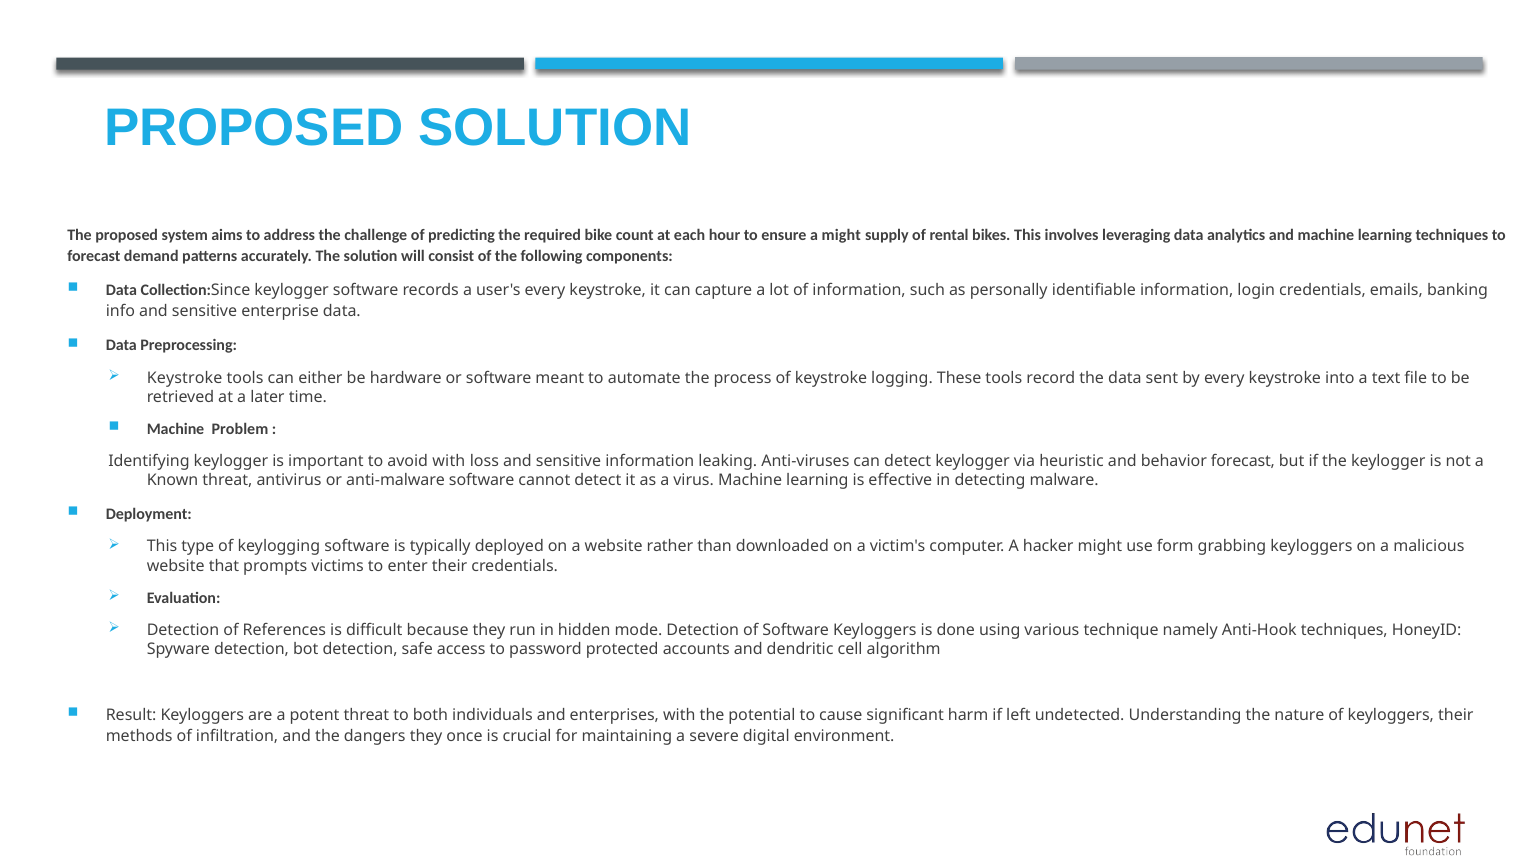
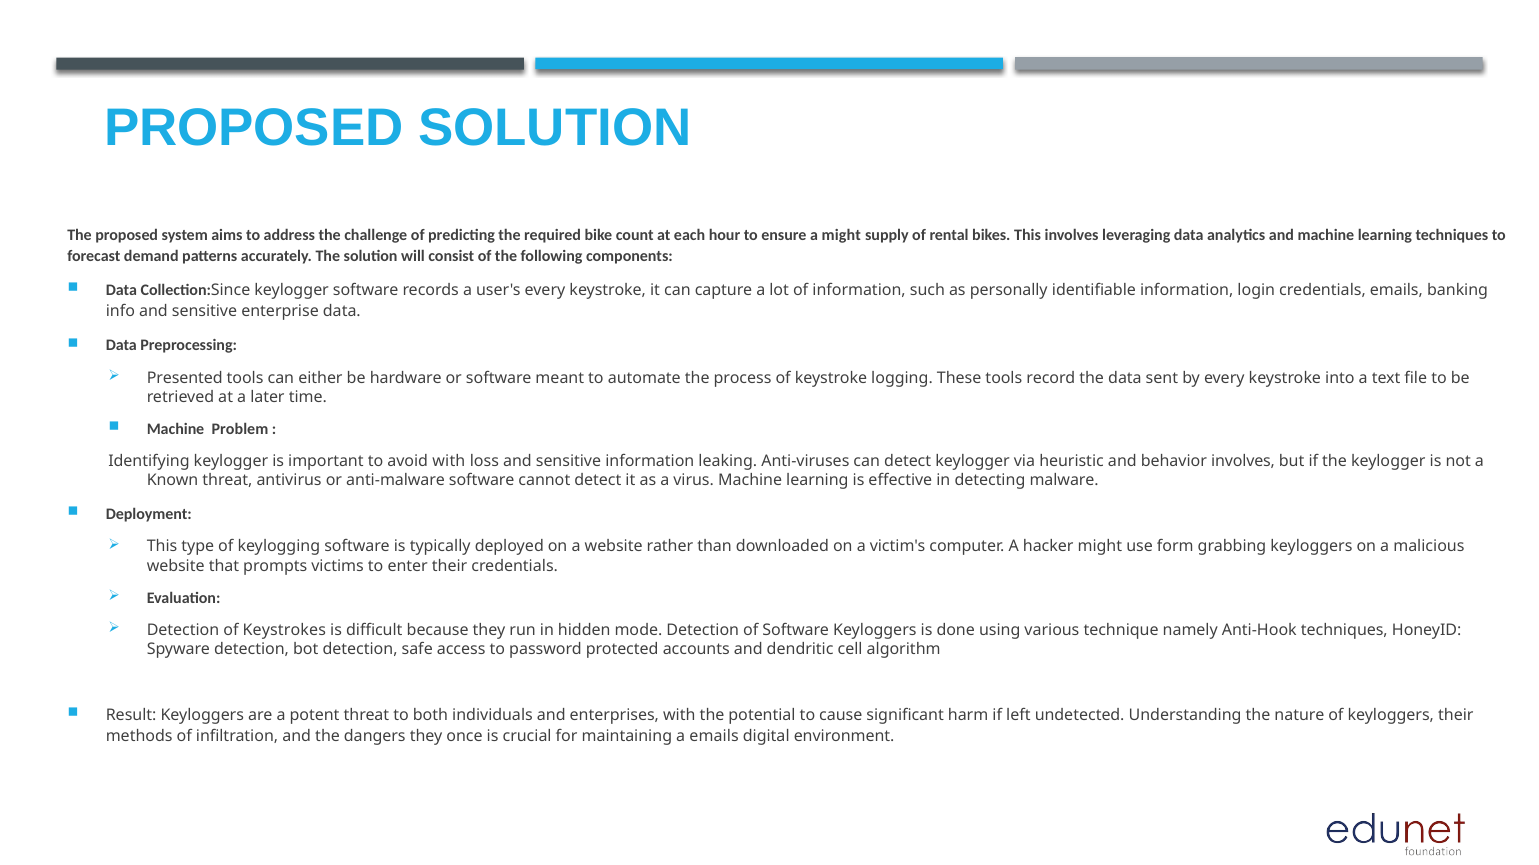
Keystroke: Keystroke -> Presented (185, 378)
behavior forecast: forecast -> involves (1243, 462)
References: References -> Keystrokes (284, 631)
a severe: severe -> emails (714, 737)
